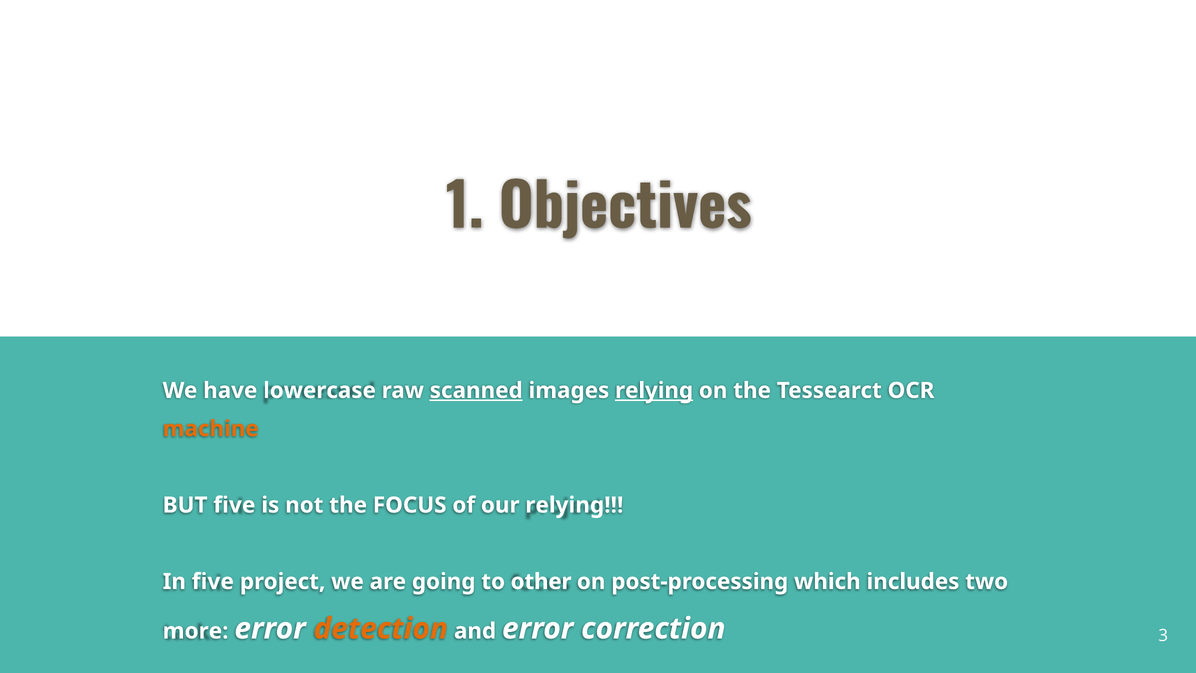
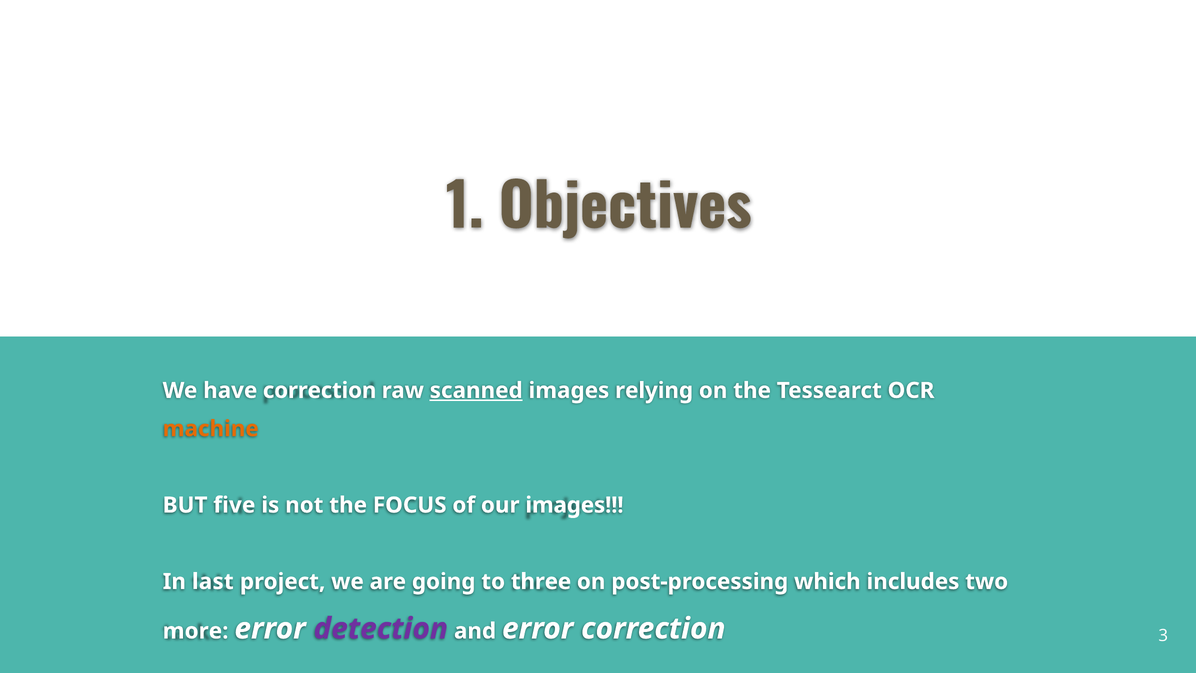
have lowercase: lowercase -> correction (320, 390)
relying underline: present -> none (654, 390)
our relying: relying -> images (574, 505)
In five: five -> last (213, 582)
other: other -> three (541, 582)
detection colour: orange -> purple (381, 629)
